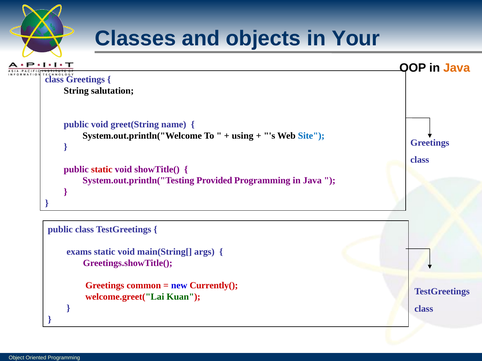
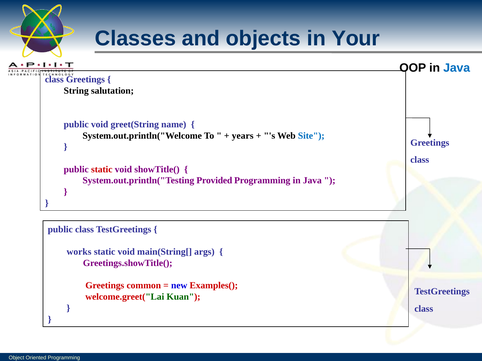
Java colour: orange -> blue (457, 68)
using: using -> years (243, 136)
exams: exams -> works (79, 252)
Currently(: Currently( -> Examples( (214, 286)
